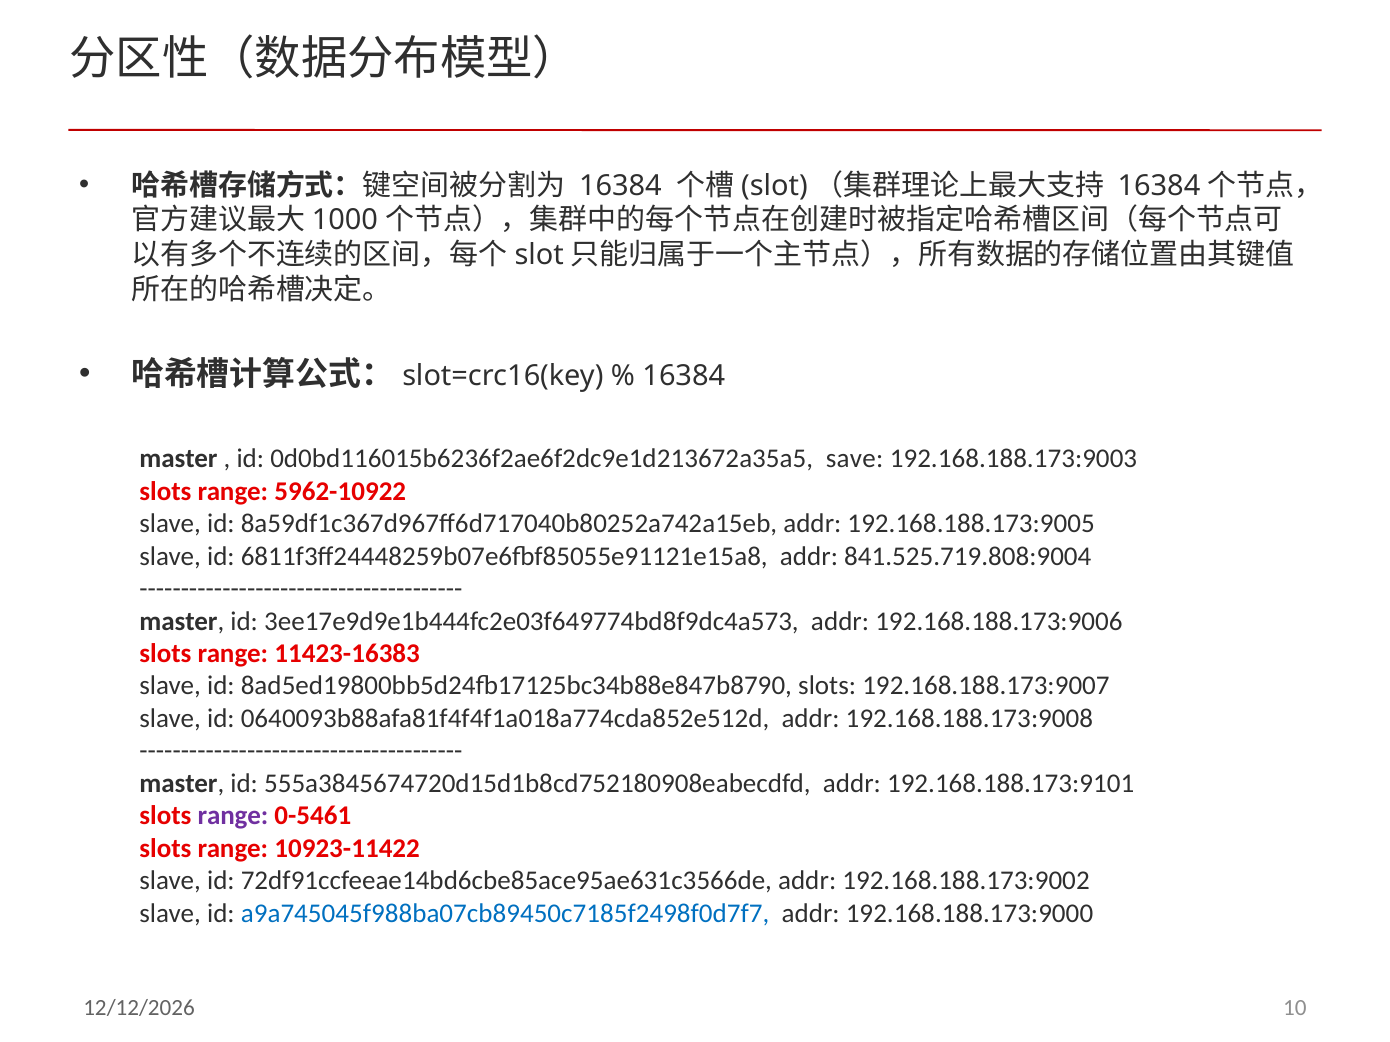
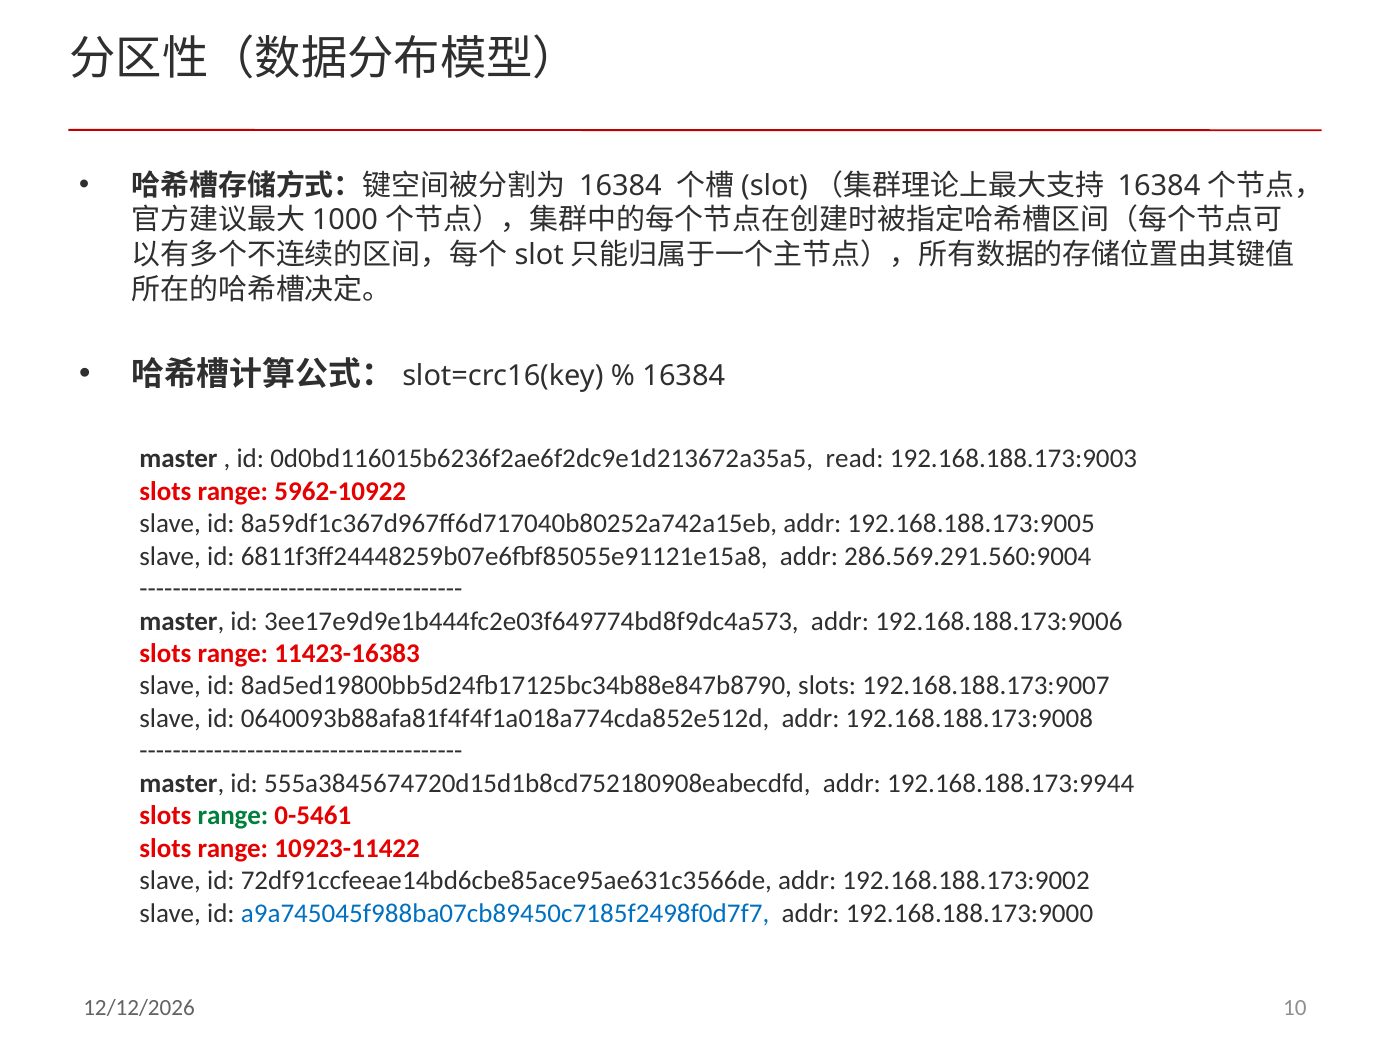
save: save -> read (855, 459)
841.525.719.808:9004: 841.525.719.808:9004 -> 286.569.291.560:9004 (968, 557)
192.168.188.173:9101: 192.168.188.173:9101 -> 192.168.188.173:9944 (1011, 784)
range colour: purple -> green (233, 816)
